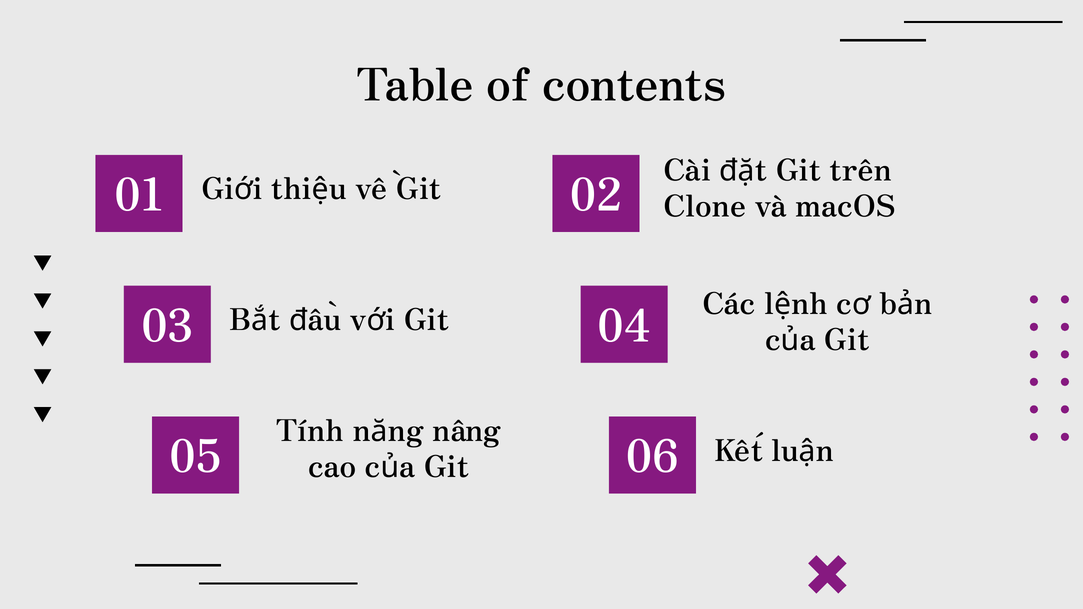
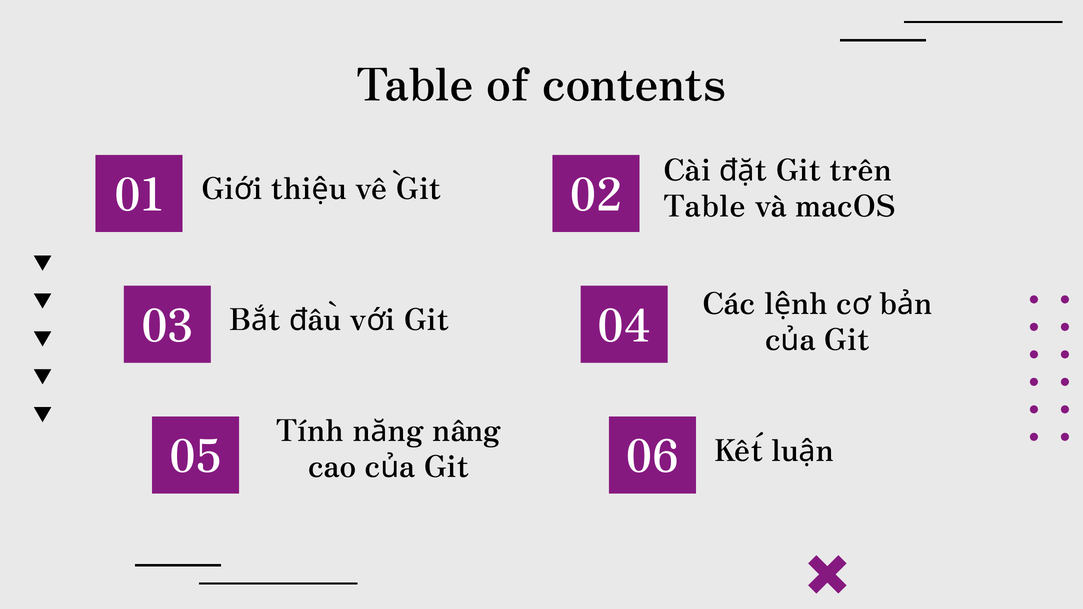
Clone: Clone -> Table (705, 207)
